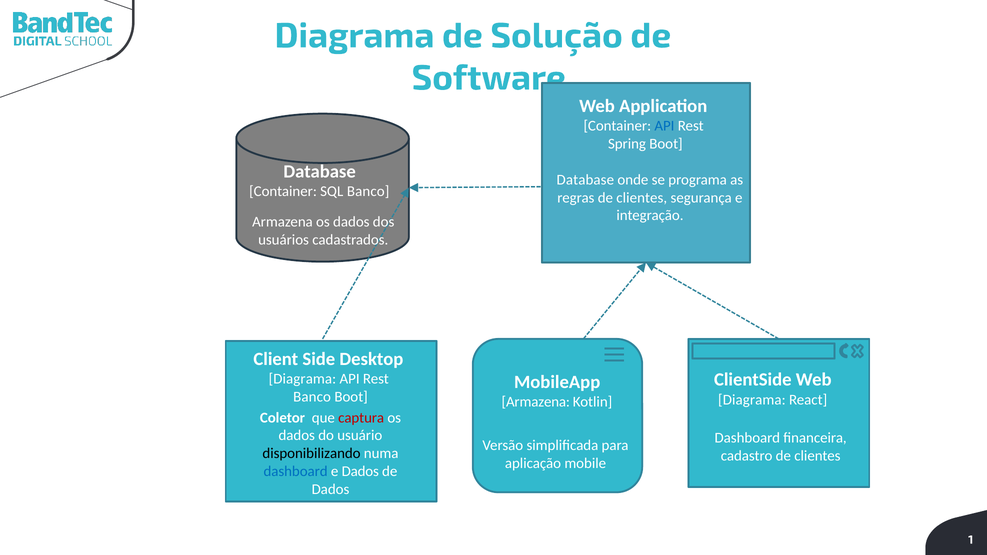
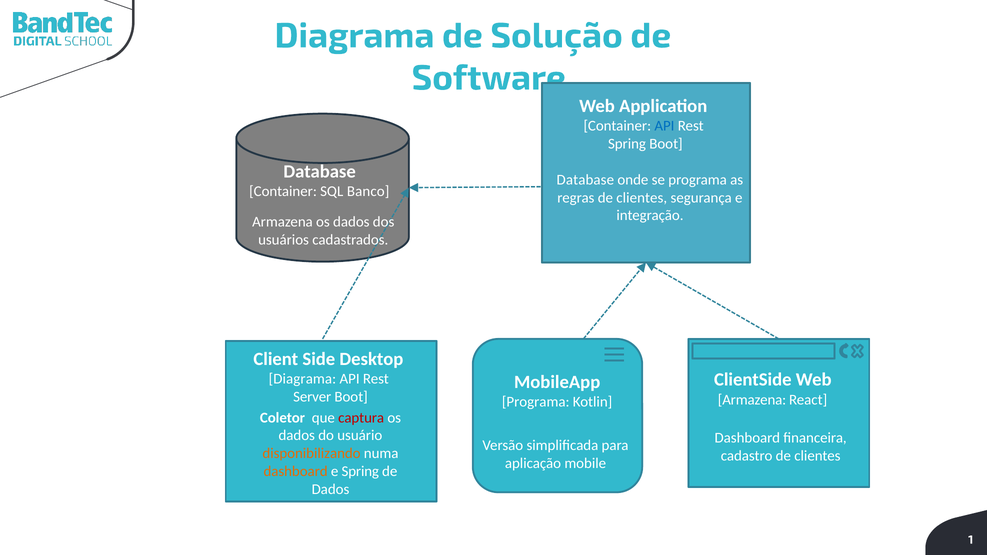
Banco: Banco -> Server (312, 397)
Diagrama: Diagrama -> Armazena (752, 400)
Armazena: Armazena -> Programa (536, 402)
disponibilizando colour: black -> orange (312, 454)
dashboard colour: blue -> orange (296, 471)
e Dados: Dados -> Spring (360, 471)
